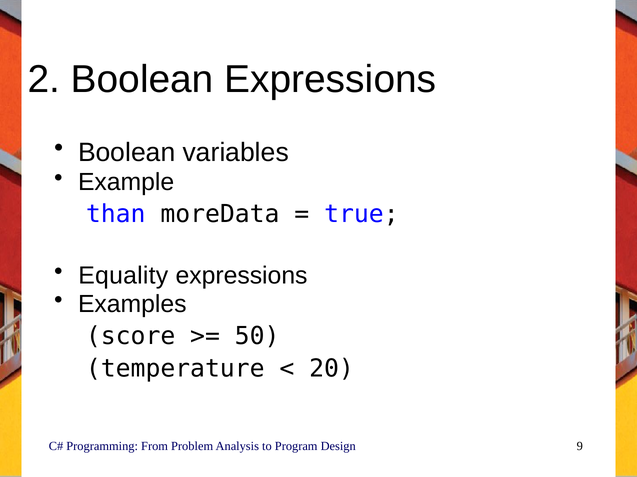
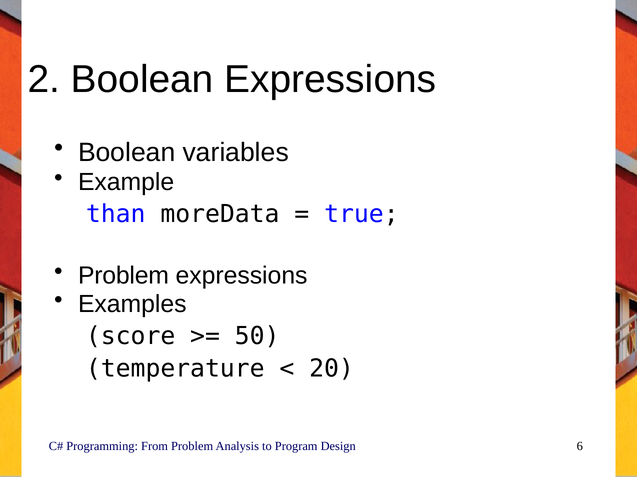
Equality: Equality -> Problem (124, 276)
9: 9 -> 6 (580, 447)
